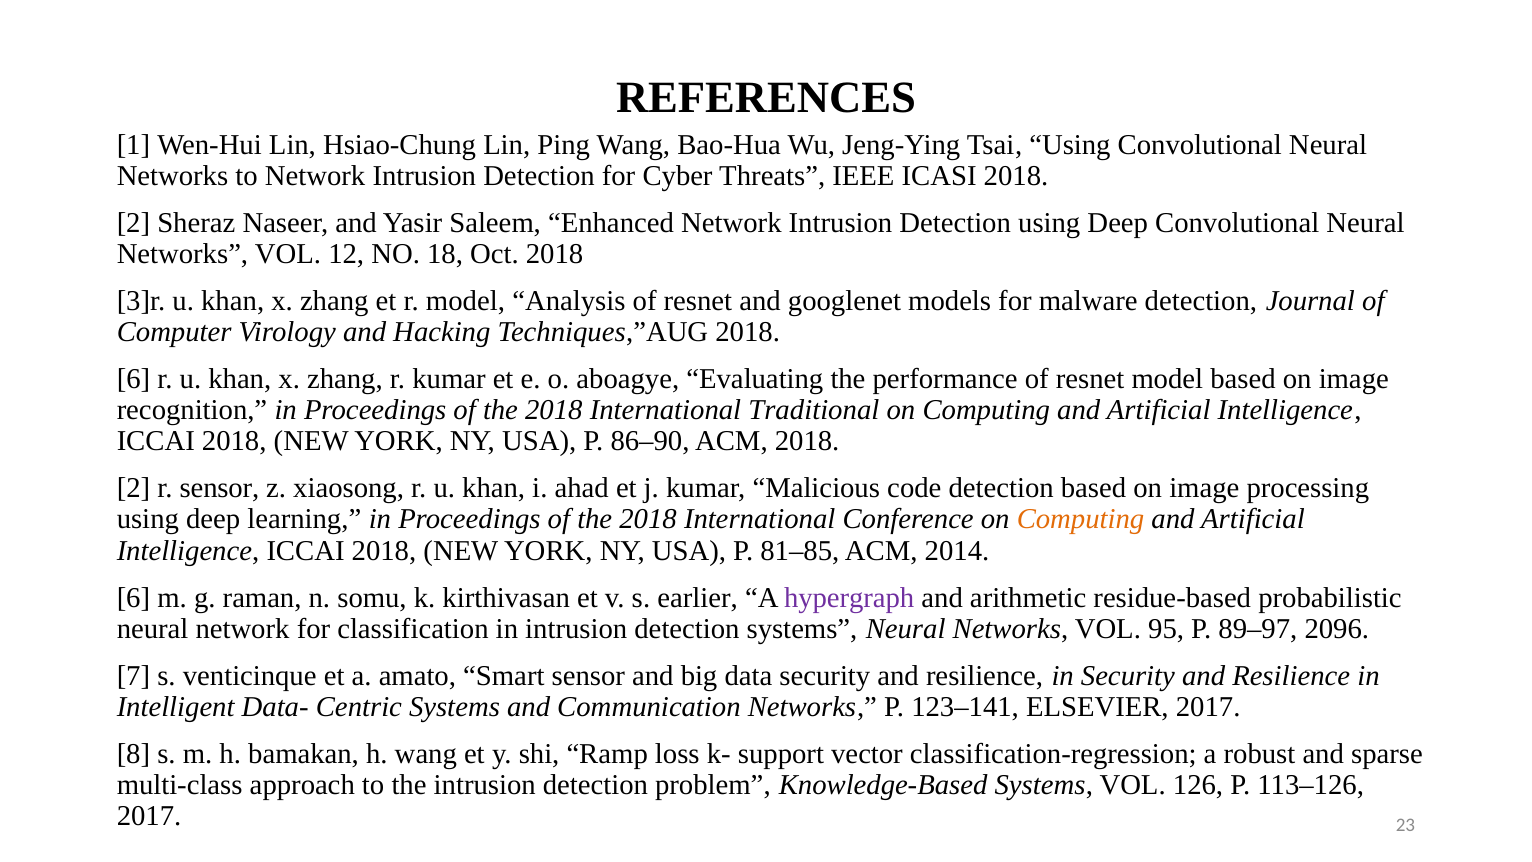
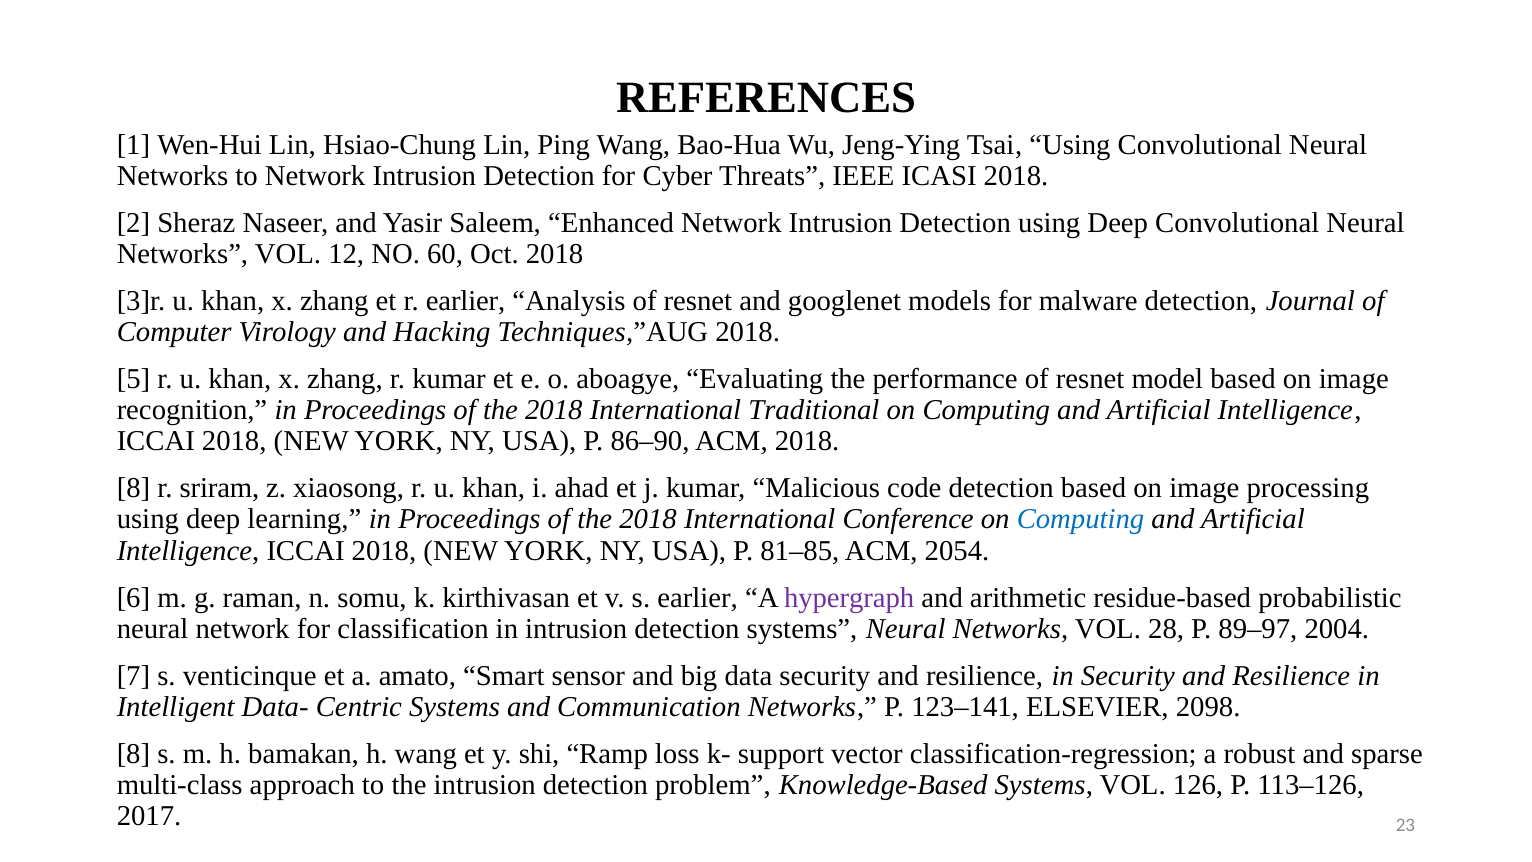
18: 18 -> 60 (445, 254)
r model: model -> earlier (466, 301)
6: 6 -> 5 (133, 379)
2: 2 -> 8 (133, 488)
r sensor: sensor -> sriram (219, 488)
Computing colour: orange -> blue (1081, 519)
2014: 2014 -> 2054 (957, 550)
95: 95 -> 28 (1166, 628)
2096: 2096 -> 2004 (1337, 628)
ELSEVIER 2017: 2017 -> 2098 (1208, 706)
